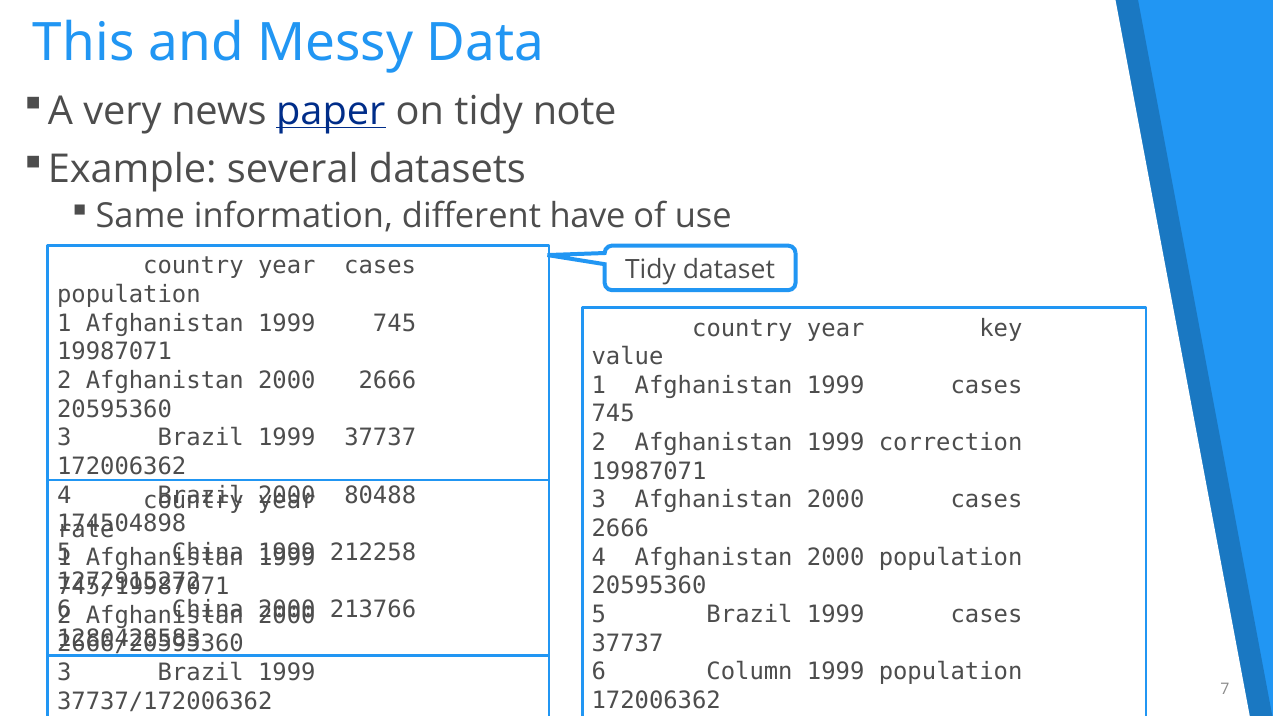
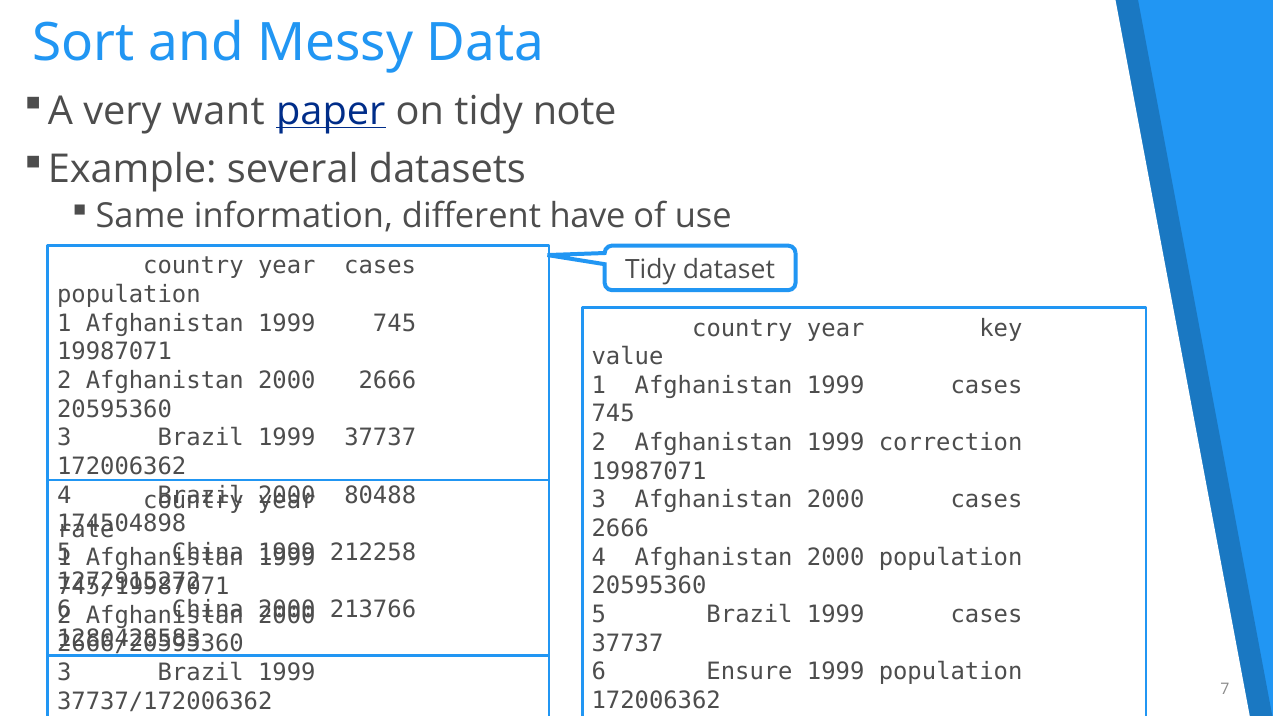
This: This -> Sort (84, 43)
news: news -> want (219, 112)
Column: Column -> Ensure (750, 672)
